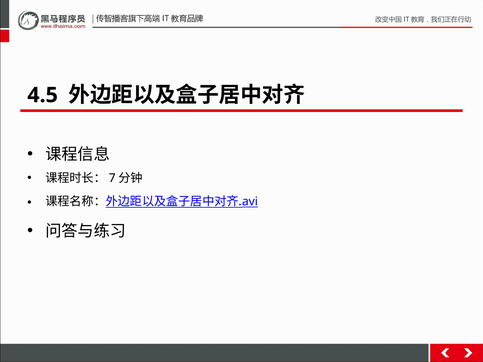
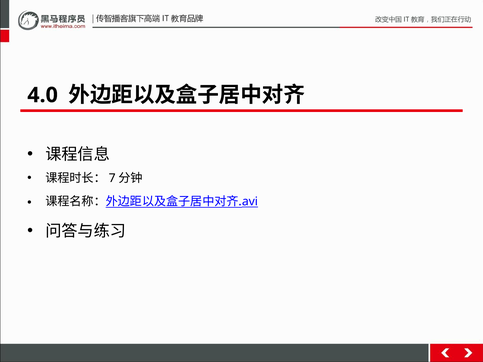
4.5: 4.5 -> 4.0 (43, 95)
